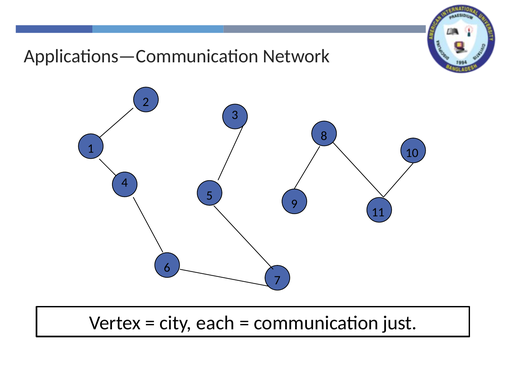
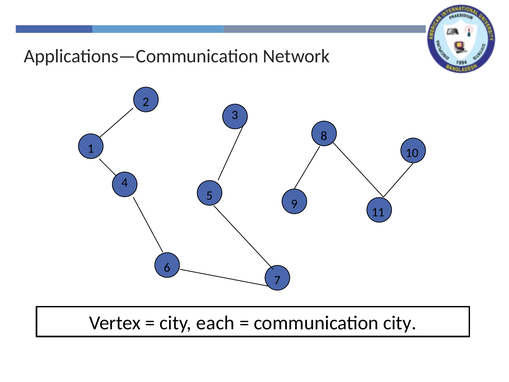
communication just: just -> city (400, 323)
